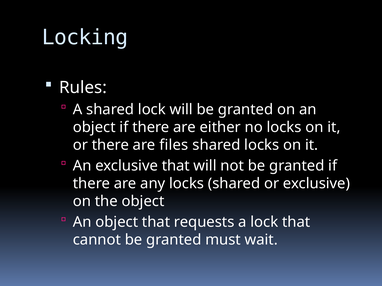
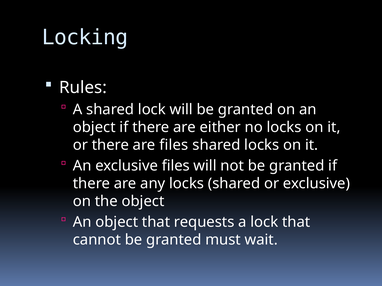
exclusive that: that -> files (176, 166)
